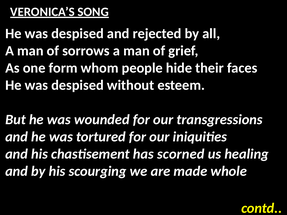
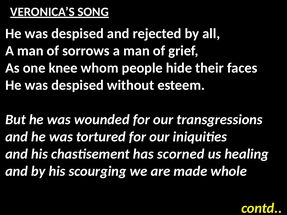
form: form -> knee (63, 68)
